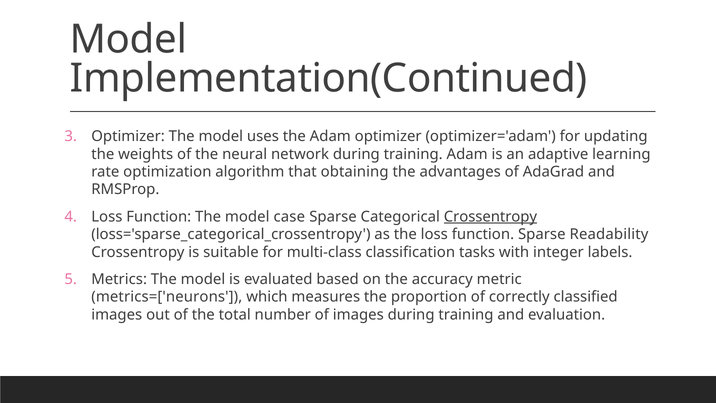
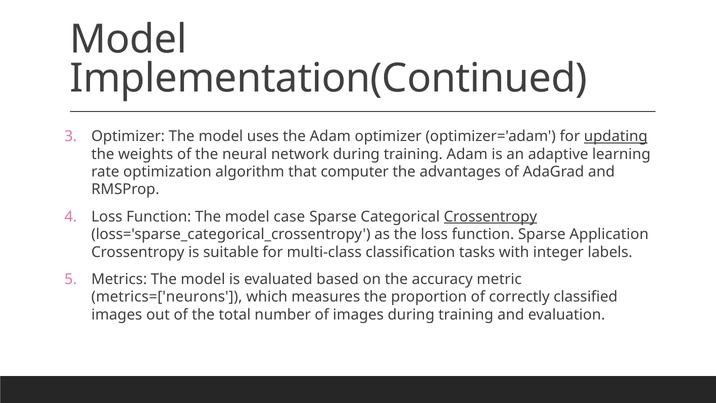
updating underline: none -> present (616, 136)
obtaining: obtaining -> computer (355, 172)
Readability: Readability -> Application (609, 234)
